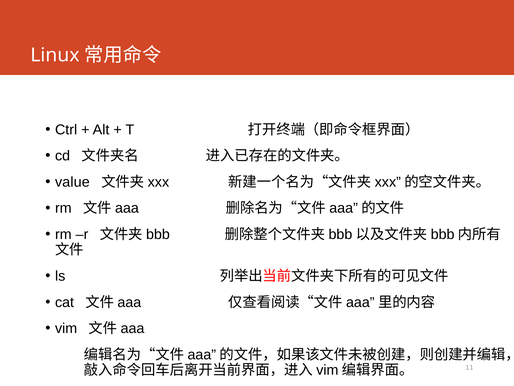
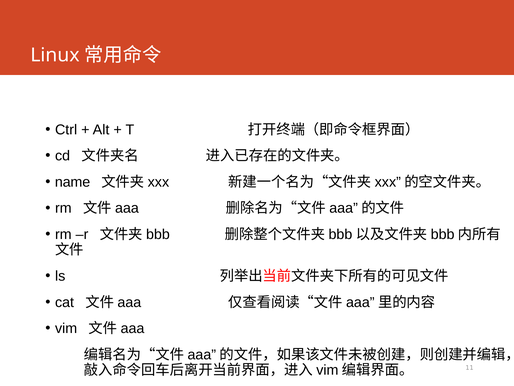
value: value -> name (73, 182)
